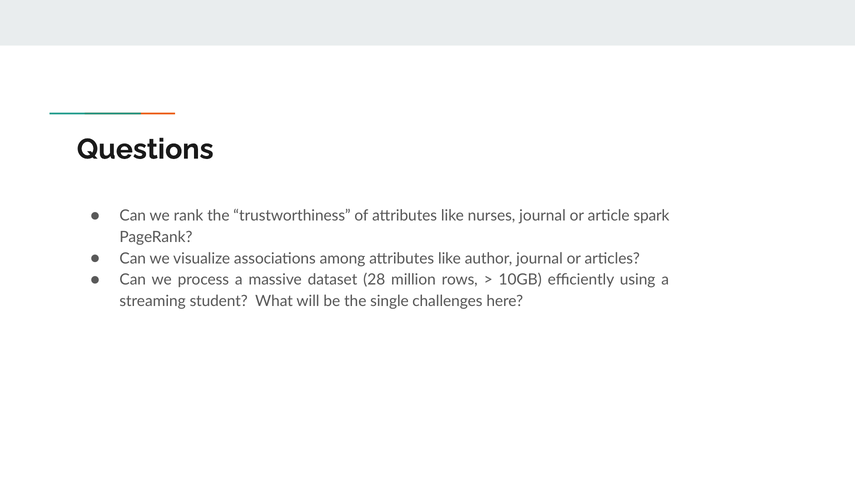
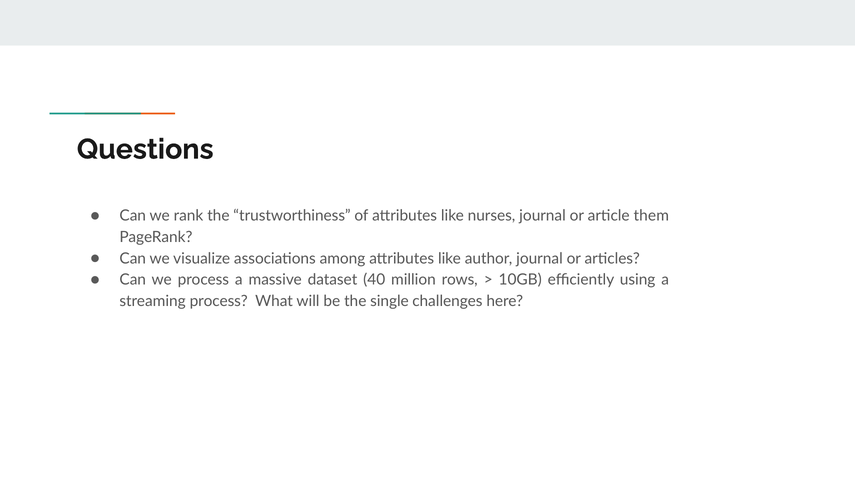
spark: spark -> them (651, 216)
28: 28 -> 40 (374, 280)
streaming student: student -> process (219, 301)
